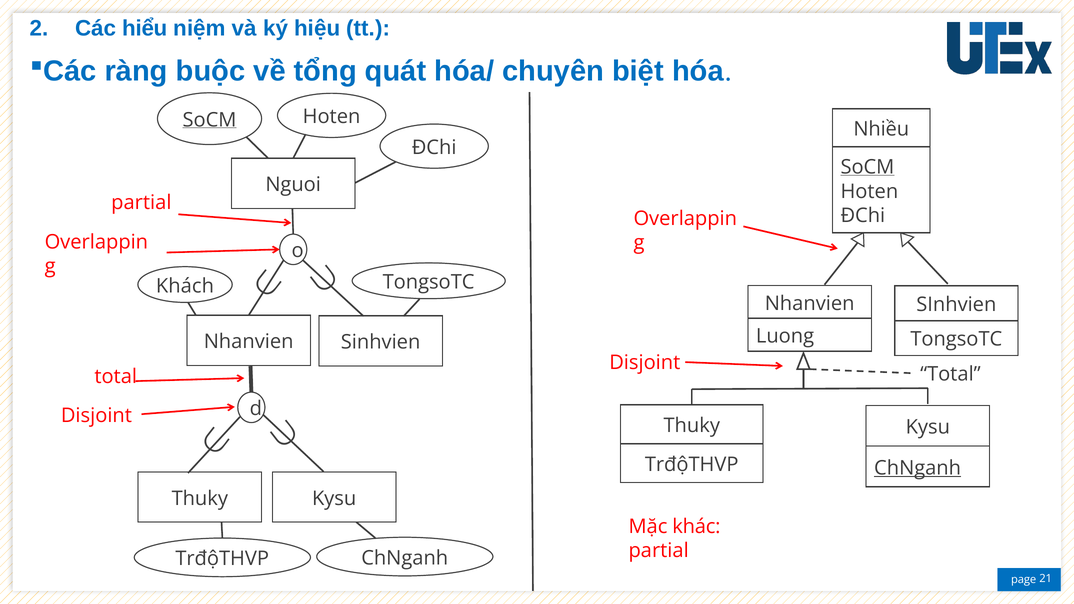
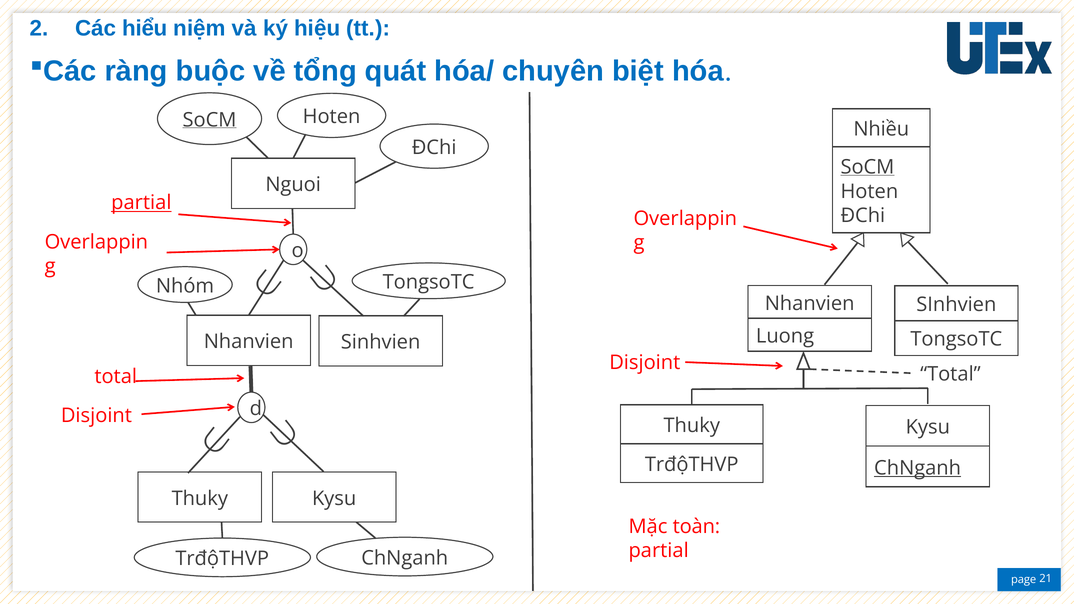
partial underline: none -> present (141, 203)
Khách: Khách -> Nhóm (185, 286)
khác: khác -> toàn (696, 527)
